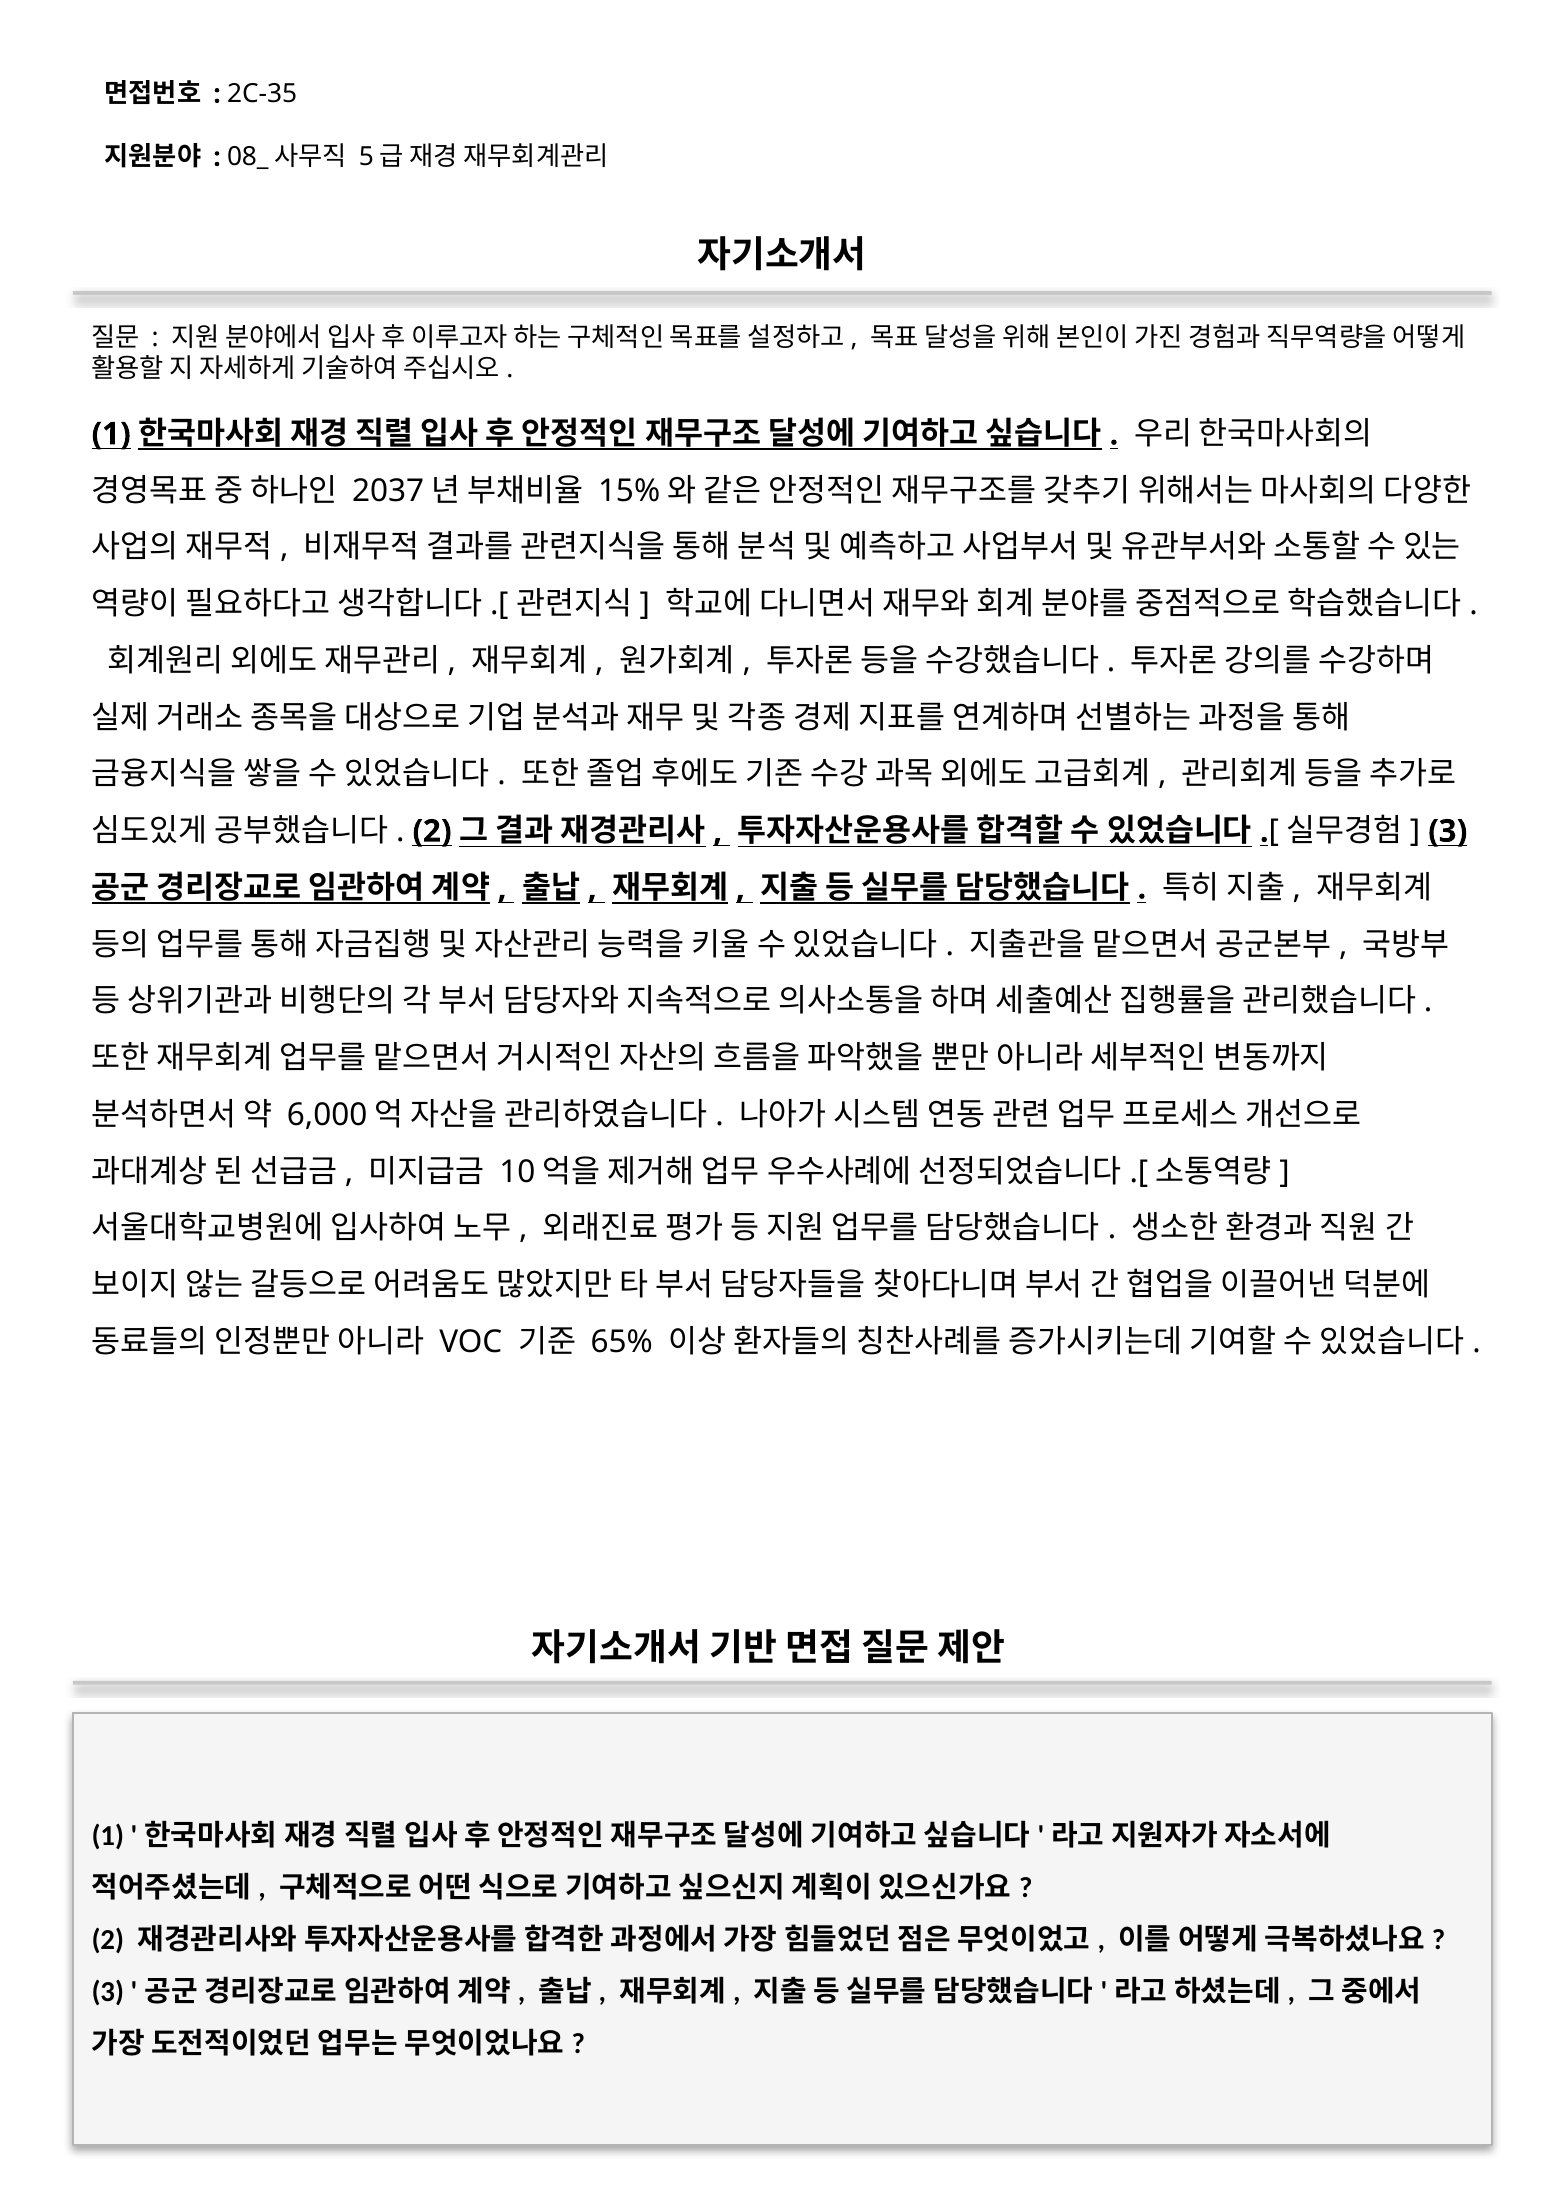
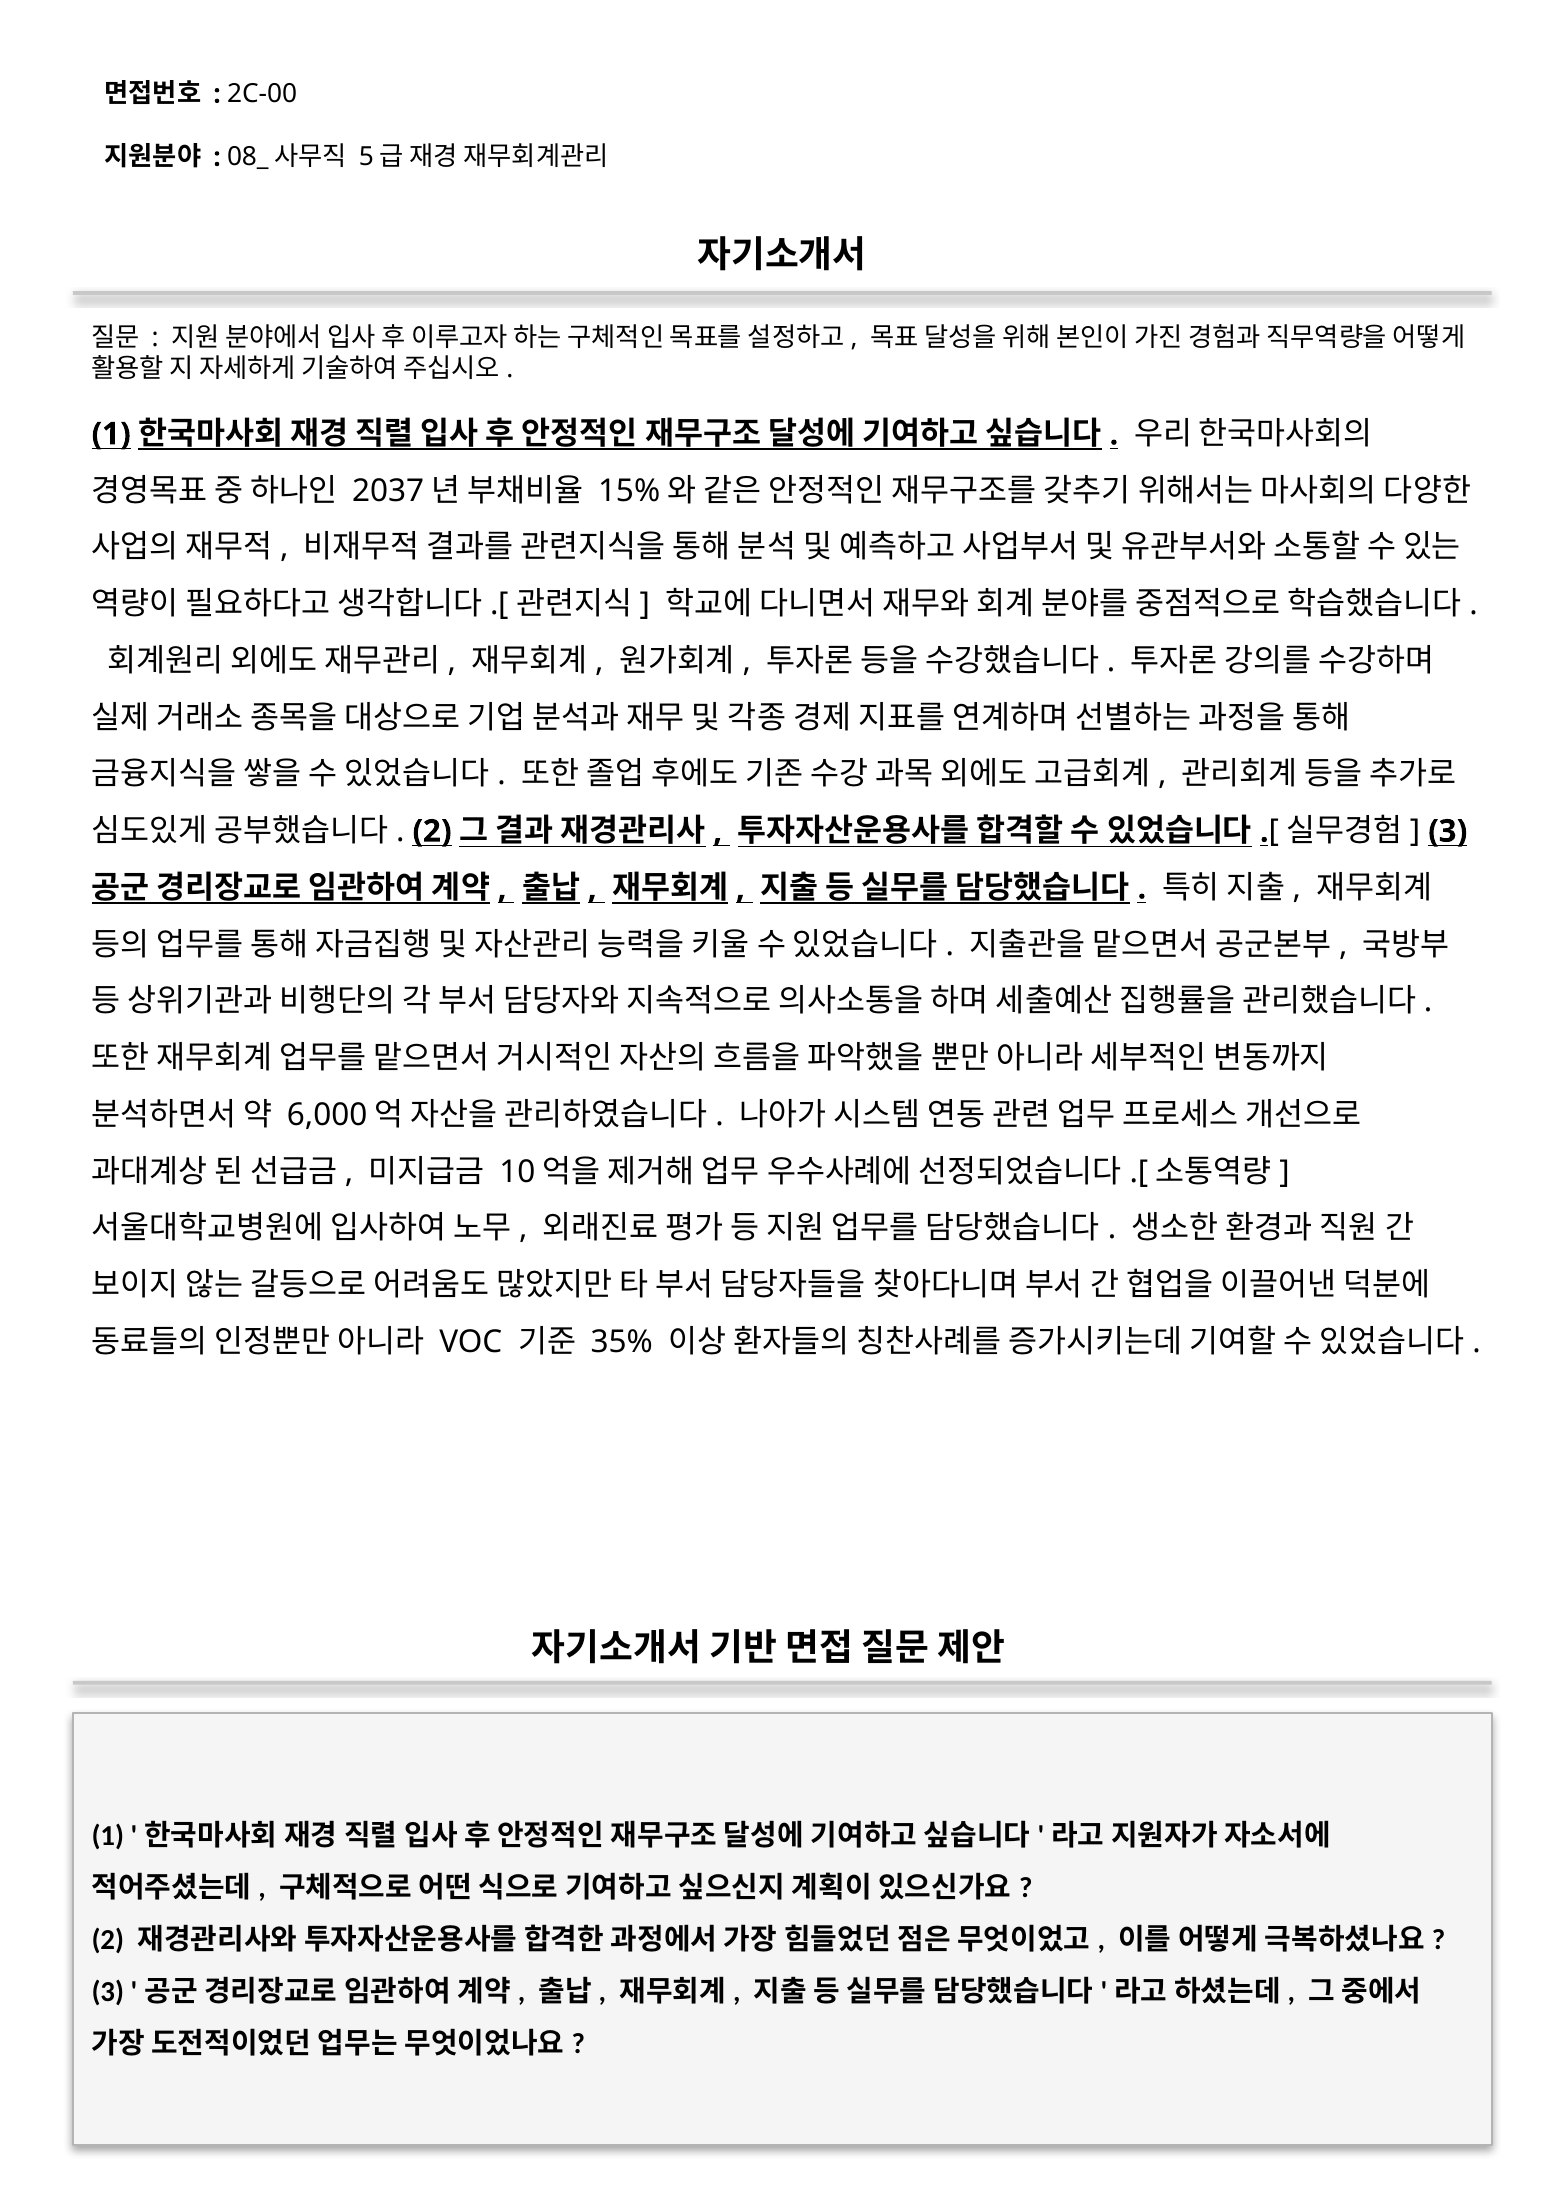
2C-35: 2C-35 -> 2C-00 (262, 94)
65%: 65% -> 35% (622, 1342)
